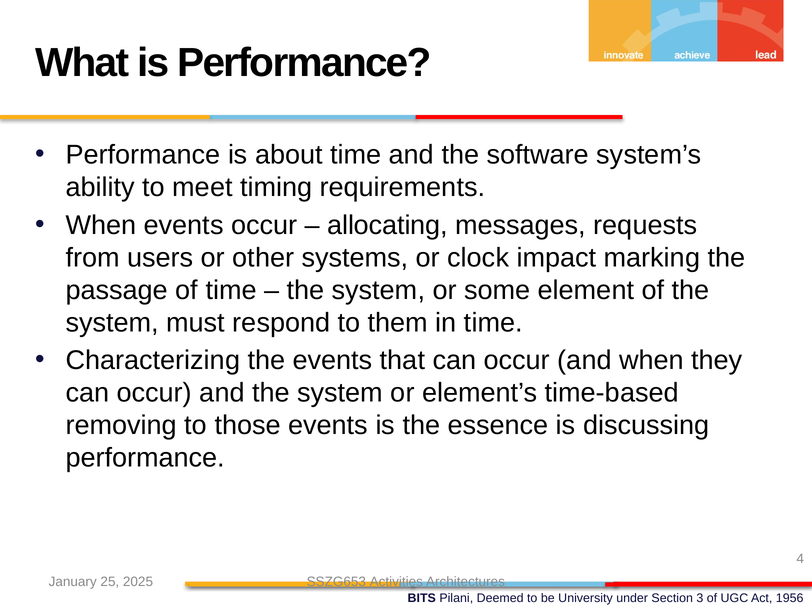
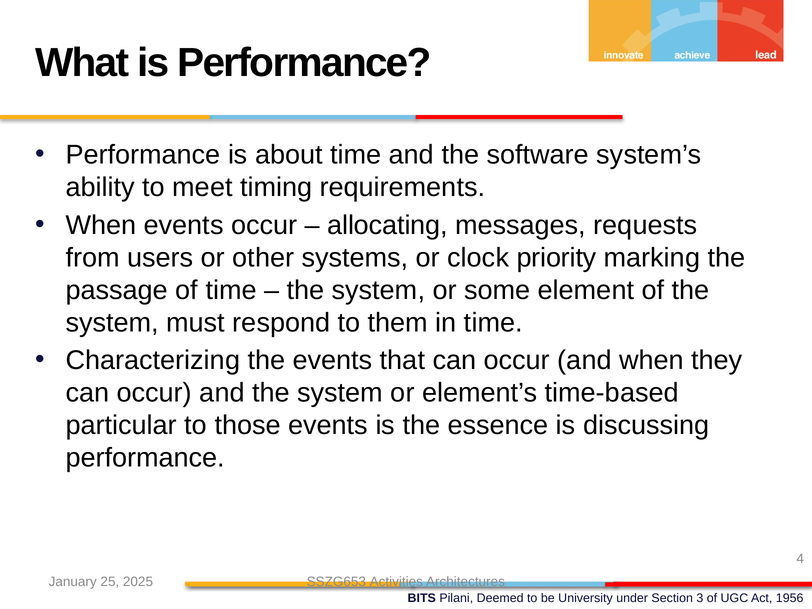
impact: impact -> priority (557, 258)
removing: removing -> particular (121, 426)
